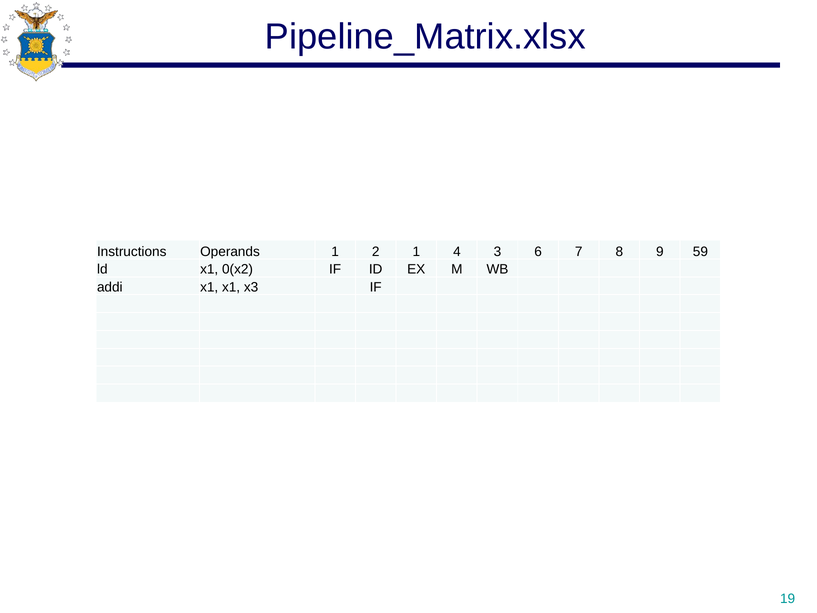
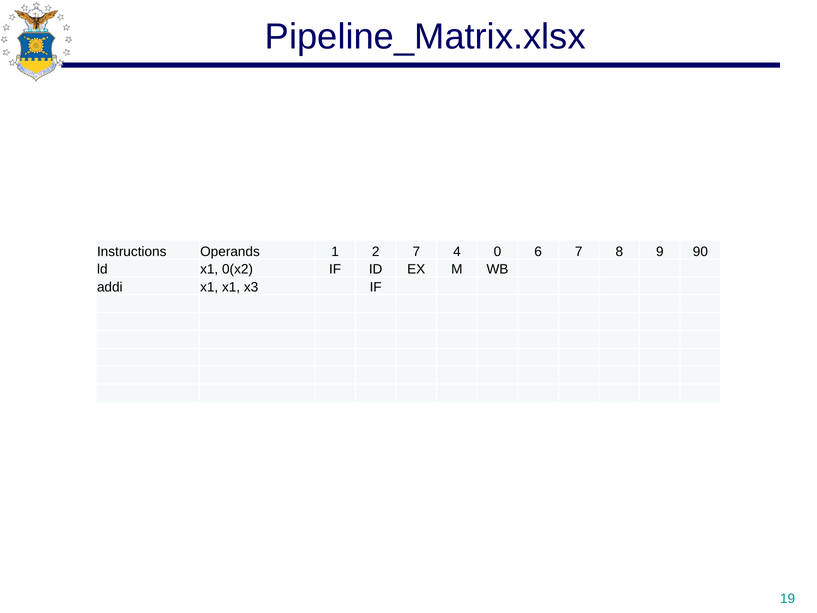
2 1: 1 -> 7 (416, 252)
3: 3 -> 0 (498, 252)
59: 59 -> 90 (700, 252)
